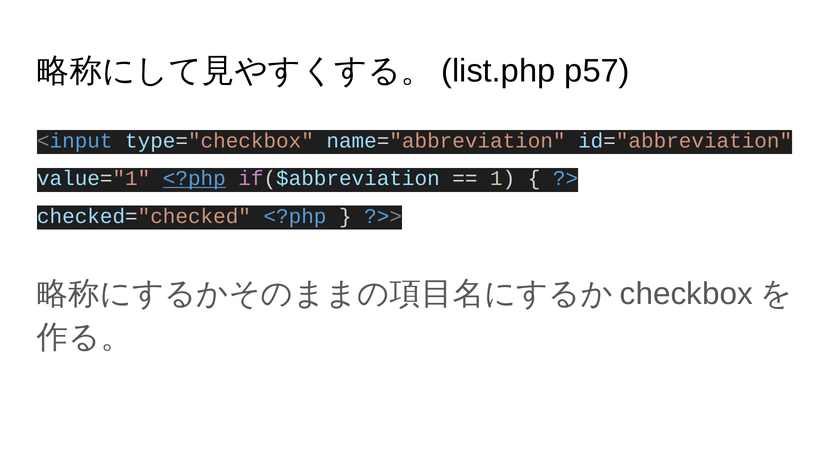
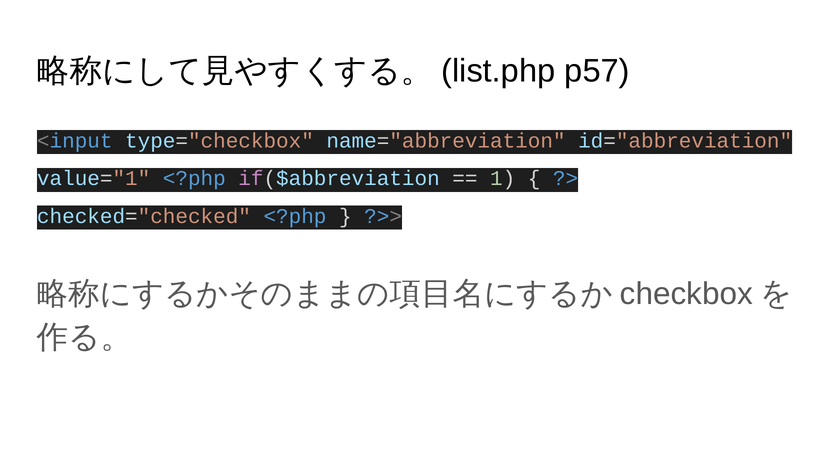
<?php underline: present -> none (194, 179)
